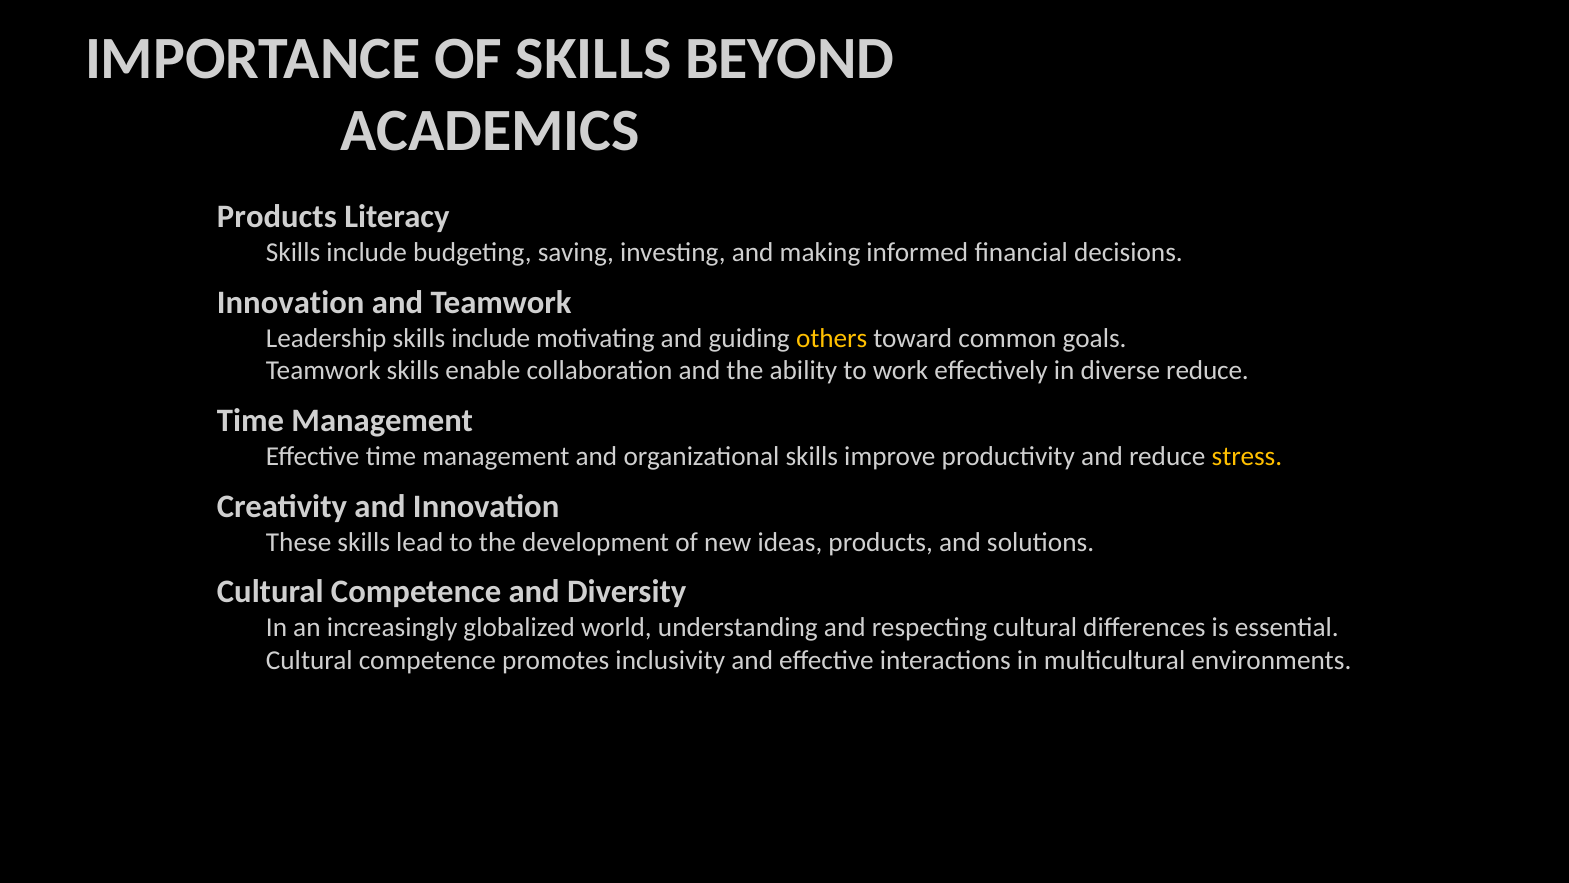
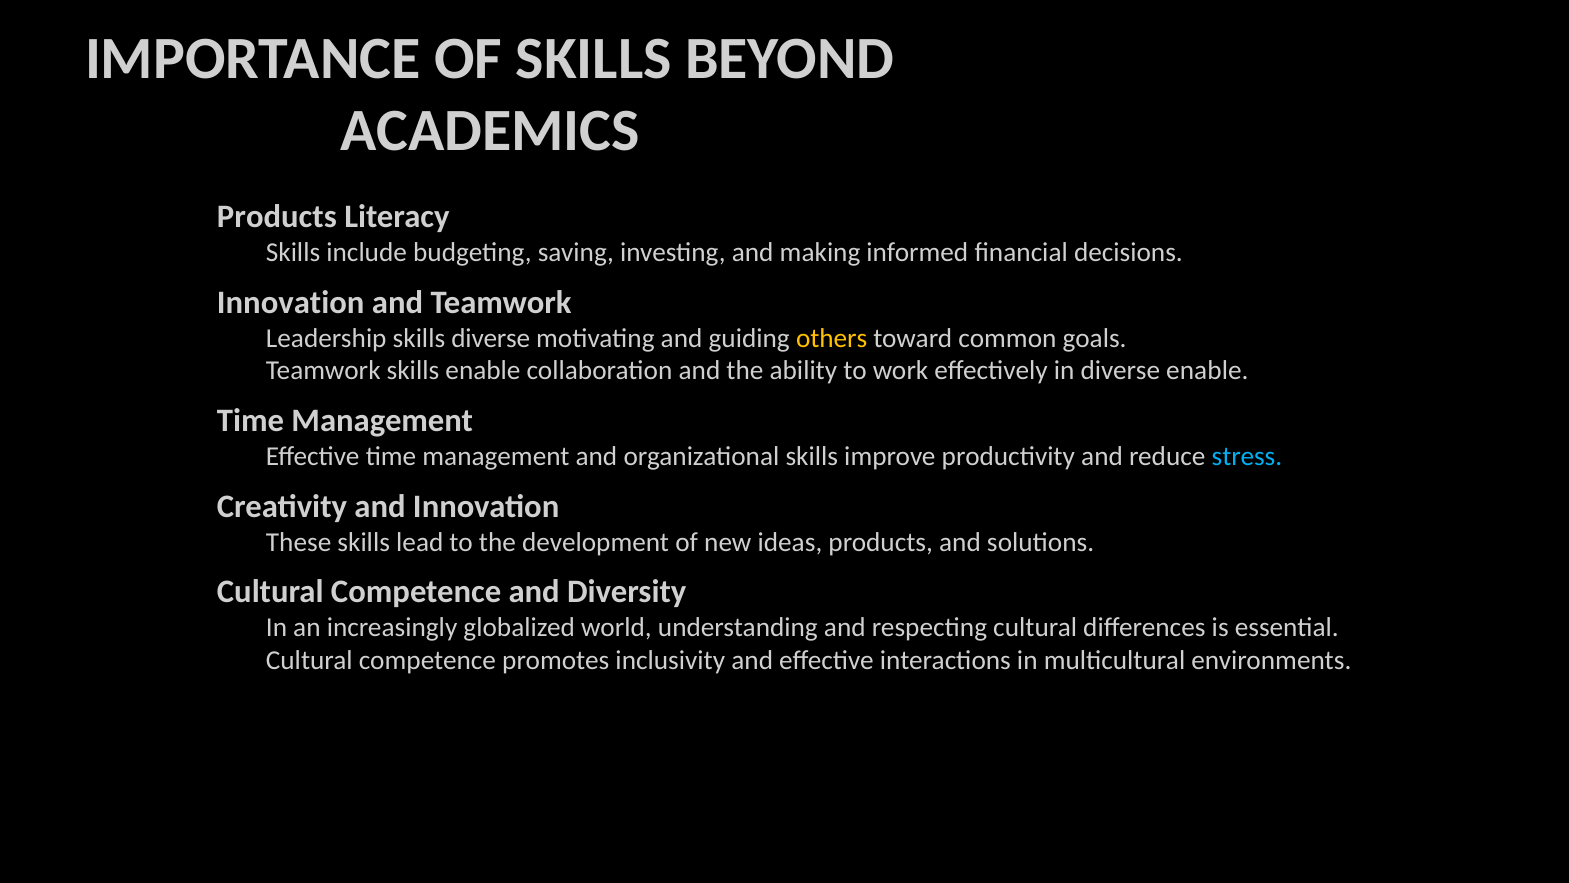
Leadership skills include: include -> diverse (491, 338)
diverse reduce: reduce -> enable (1207, 371)
stress colour: yellow -> light blue (1247, 456)
